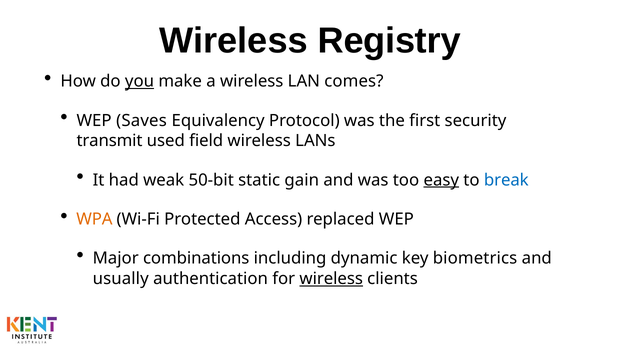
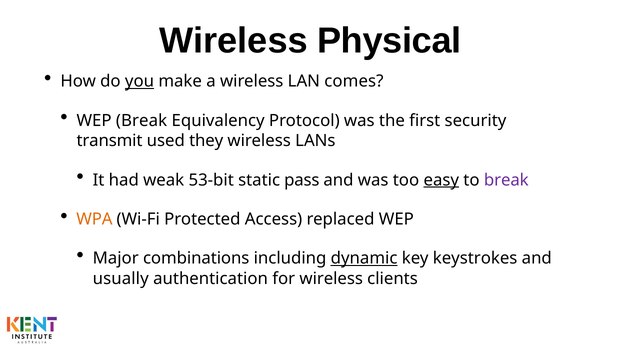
Registry: Registry -> Physical (389, 41)
WEP Saves: Saves -> Break (142, 120)
field: field -> they (206, 141)
50-bit: 50-bit -> 53-bit (211, 180)
gain: gain -> pass (302, 180)
break colour: blue -> purple (506, 180)
dynamic underline: none -> present (364, 258)
biometrics: biometrics -> keystrokes (475, 258)
wireless underline: present -> none (331, 278)
